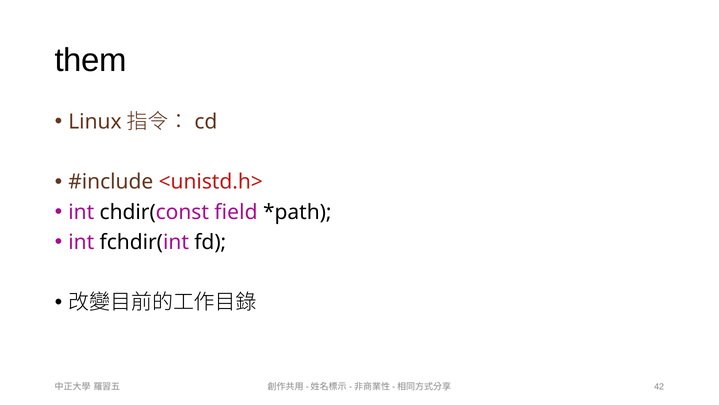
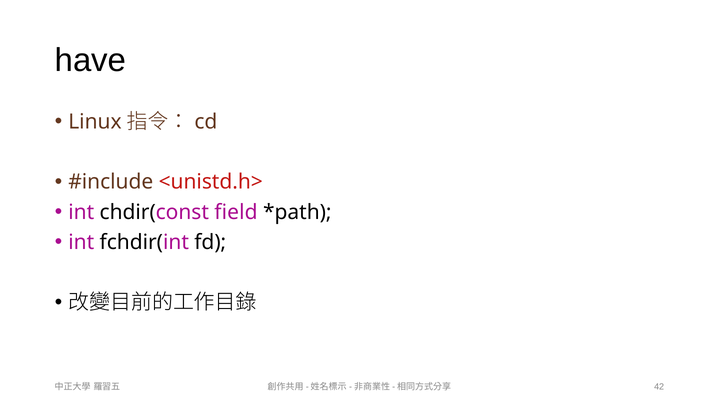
them: them -> have (91, 60)
